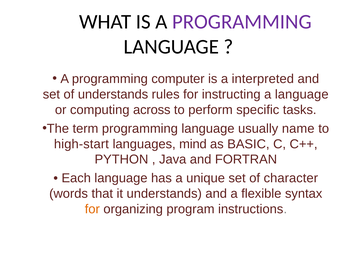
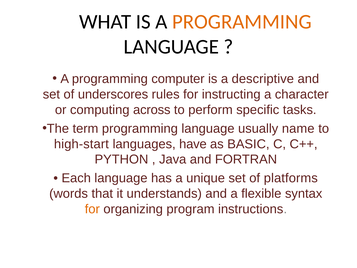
PROGRAMMING colour: purple -> orange (242, 22)
interpreted: interpreted -> descriptive (263, 79)
of understands: understands -> underscores (113, 94)
a language: language -> character (302, 94)
mind: mind -> have (193, 144)
character: character -> platforms (291, 178)
